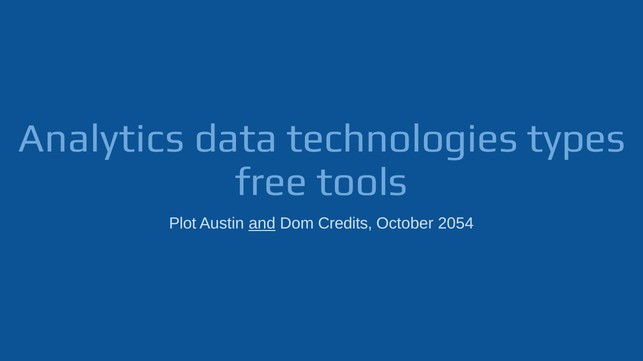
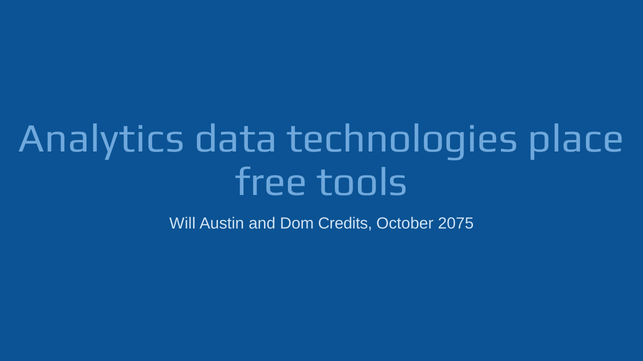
types: types -> place (576, 139)
Plot: Plot -> Will (182, 224)
and underline: present -> none (262, 224)
2054: 2054 -> 2075 (456, 224)
